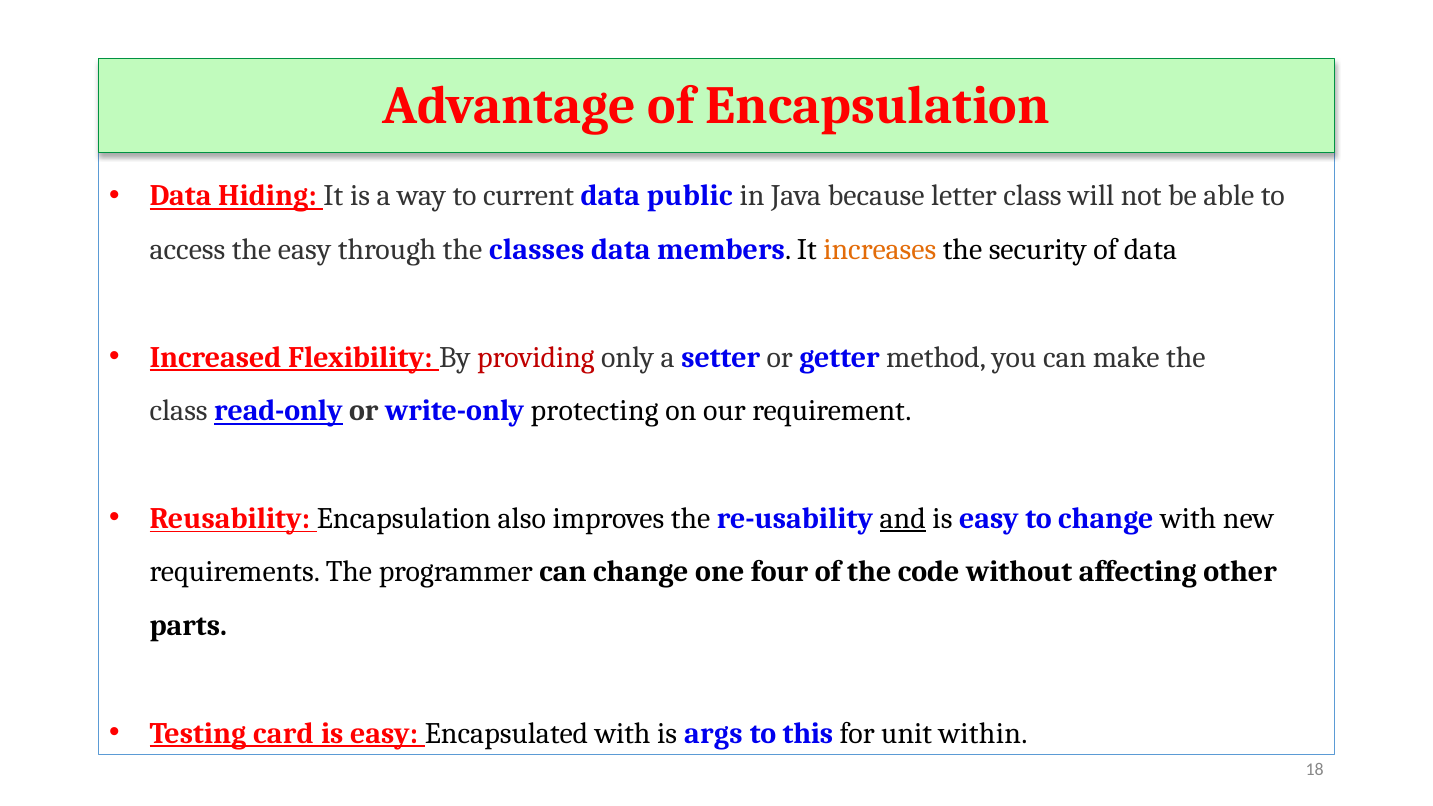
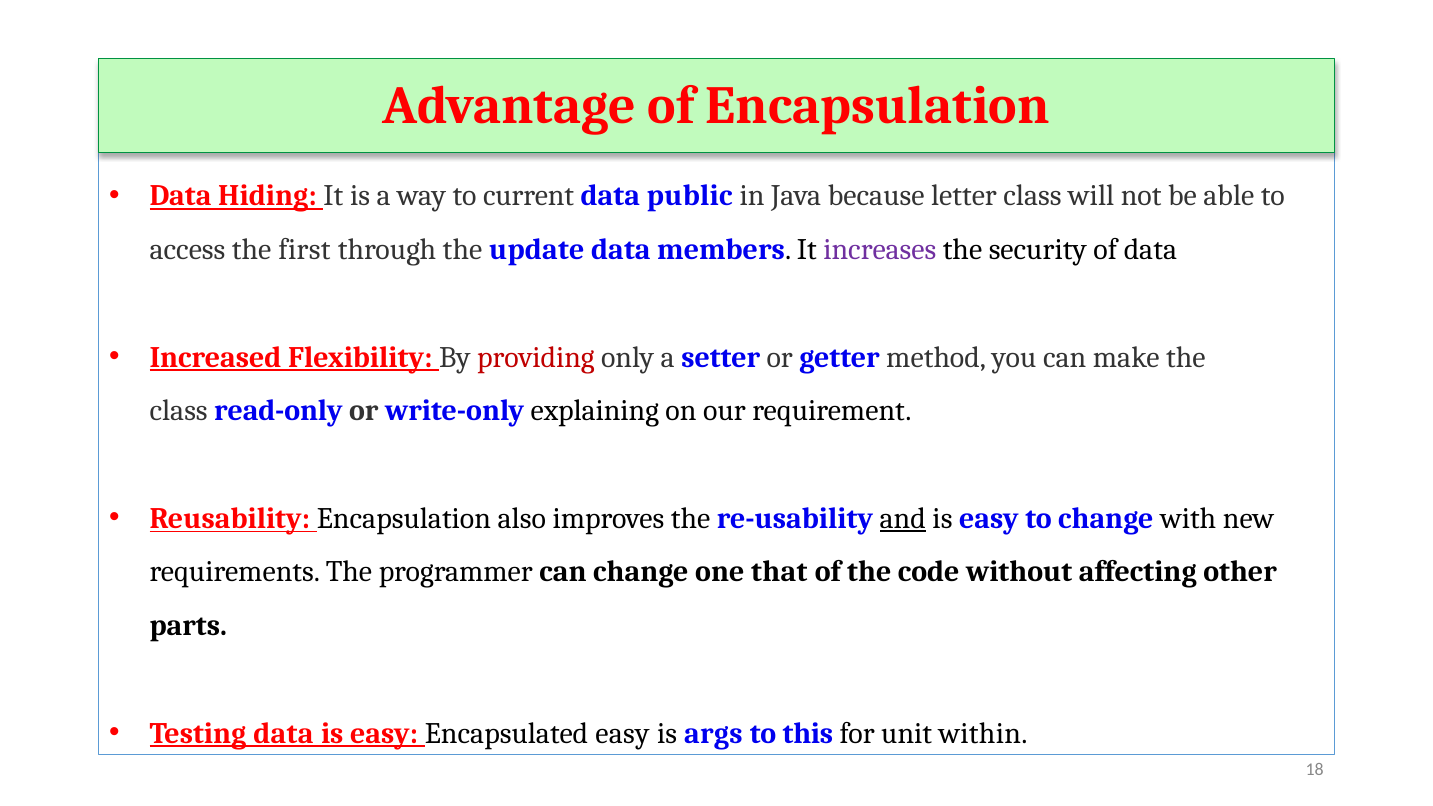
the easy: easy -> first (304, 250)
classes: classes -> update (537, 250)
increases colour: orange -> purple (880, 250)
read-only underline: present -> none (278, 411)
protecting: protecting -> explaining (595, 411)
four: four -> that (779, 572)
Testing card: card -> data (283, 733)
Encapsulated with: with -> easy (622, 733)
